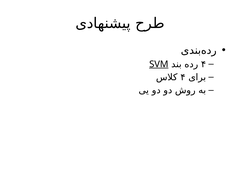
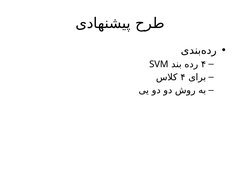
SVM underline: present -> none (159, 64)
